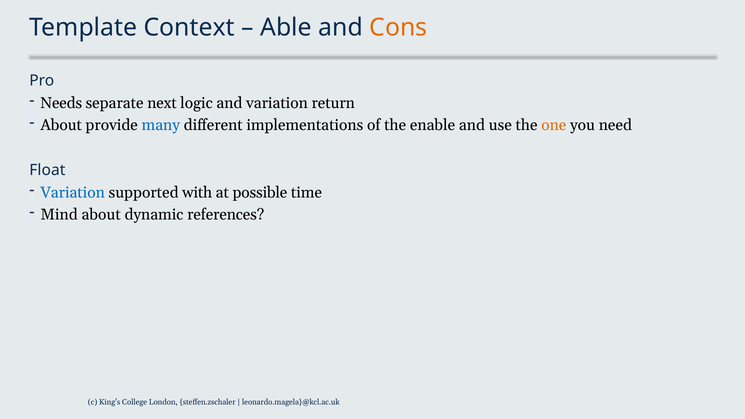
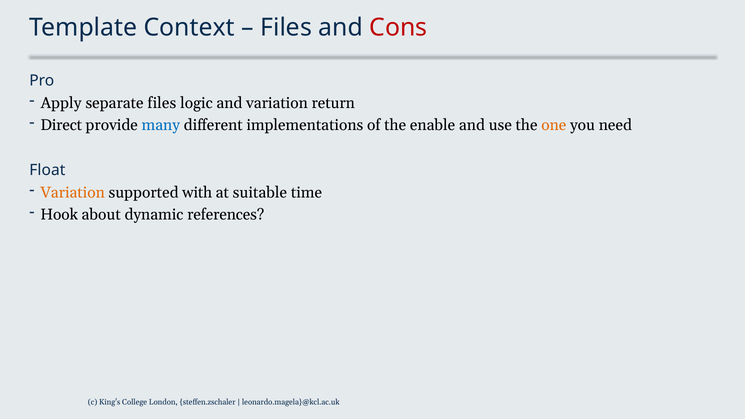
Able: Able -> Files (286, 28)
Cons colour: orange -> red (398, 28)
Needs: Needs -> Apply (61, 103)
separate next: next -> files (162, 103)
About: About -> Direct (61, 125)
Variation colour: blue -> orange (73, 192)
possible: possible -> suitable (260, 192)
Mind: Mind -> Hook (59, 215)
